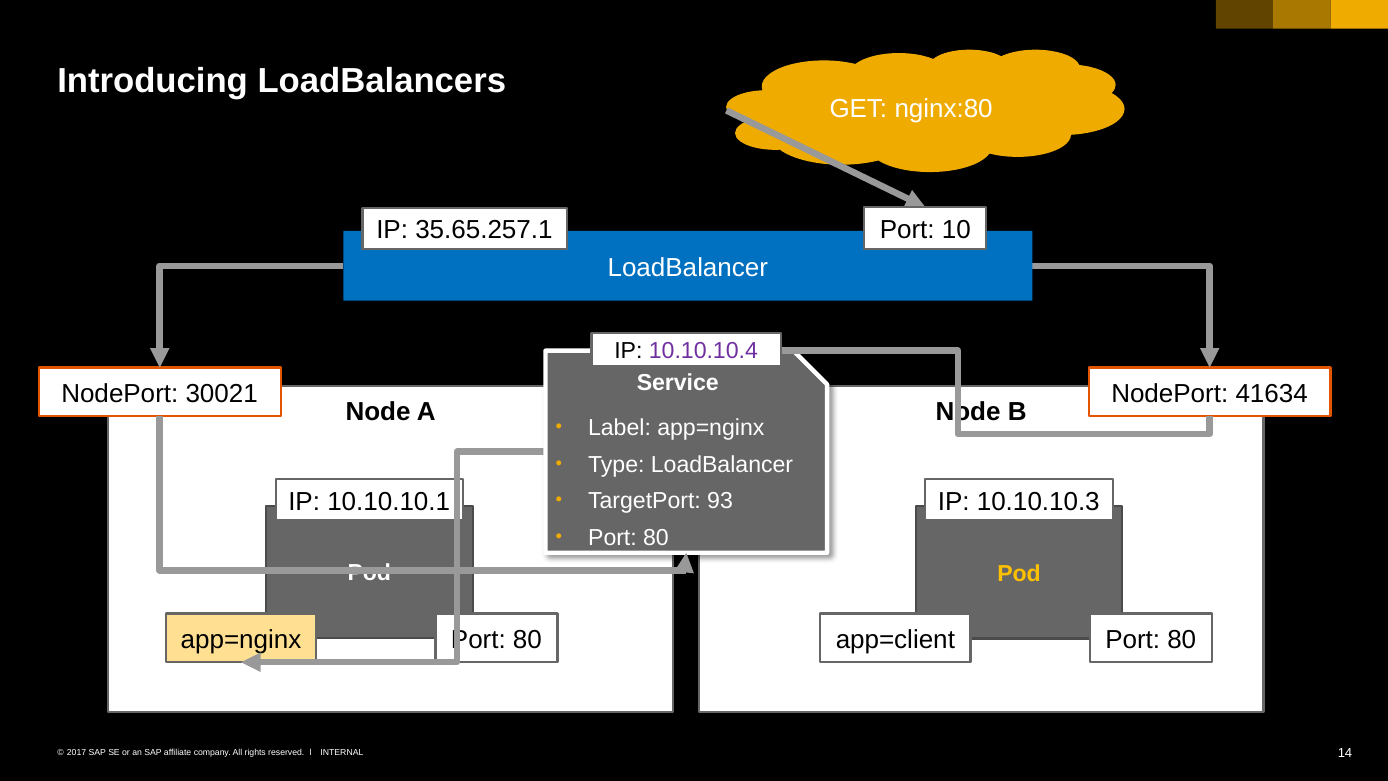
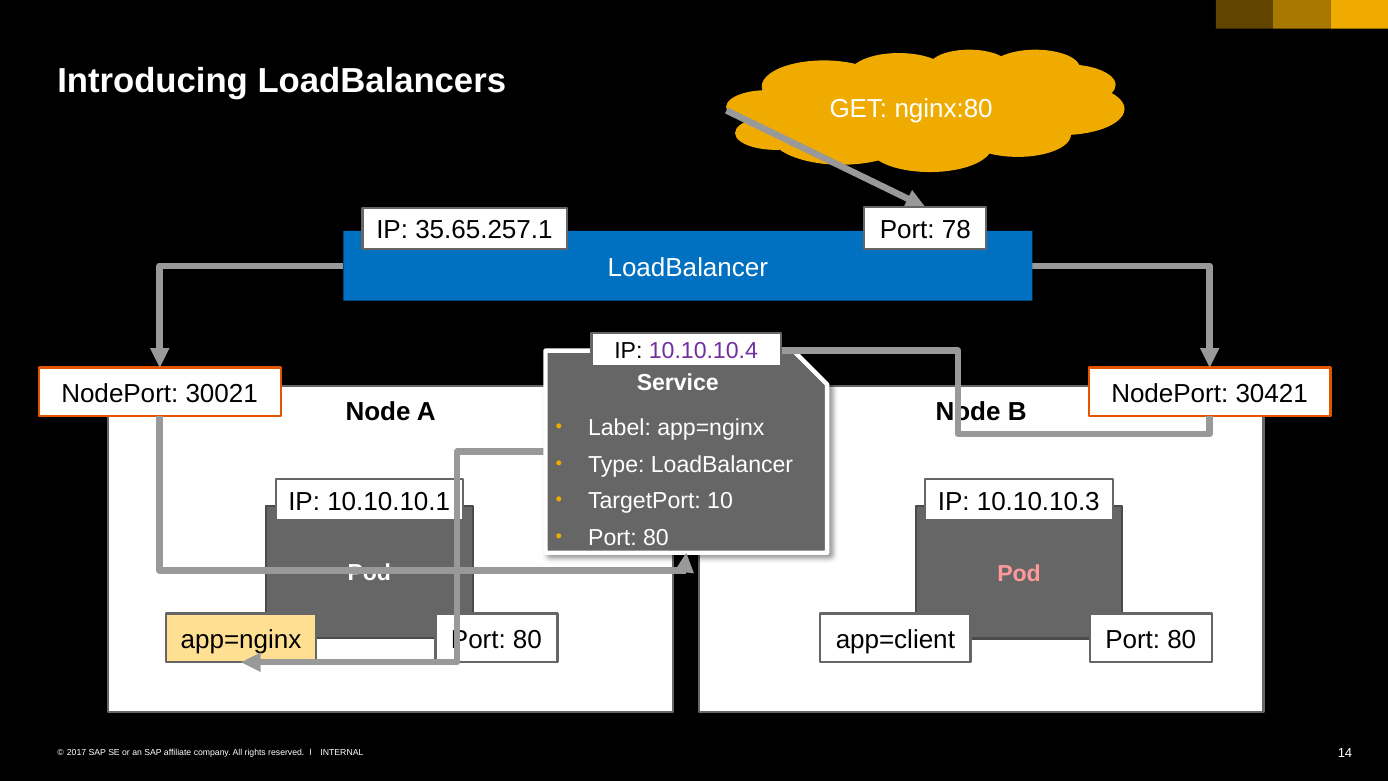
10: 10 -> 78 (956, 230)
41634: 41634 -> 30421 (1272, 394)
93: 93 -> 10 (720, 501)
Pod colour: yellow -> pink (1019, 574)
